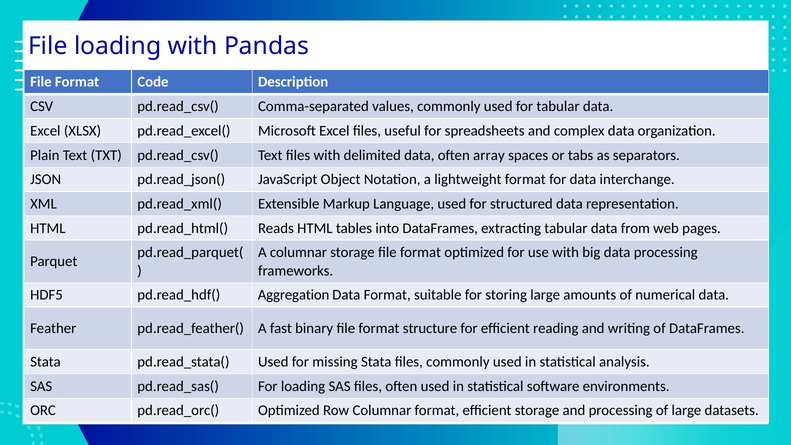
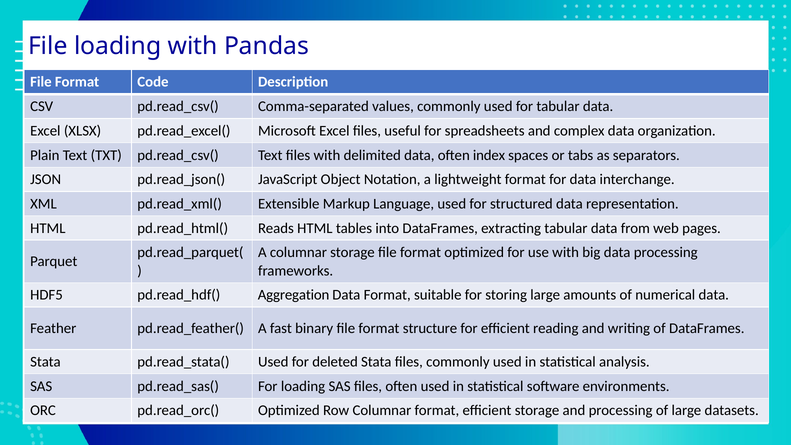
array: array -> index (489, 155)
missing: missing -> deleted (335, 362)
